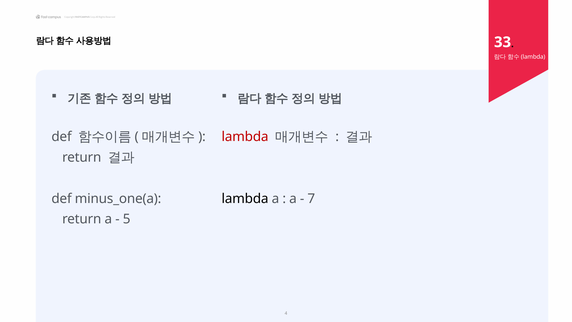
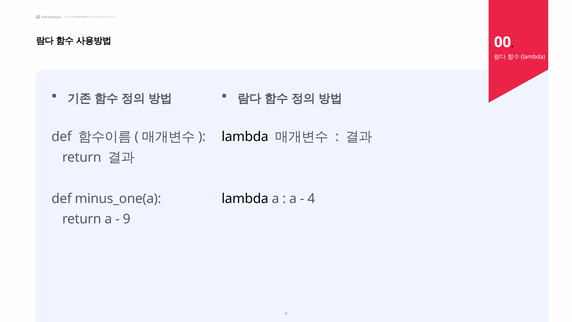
33: 33 -> 00 (503, 42)
lambda colour: red -> black (245, 137)
7: 7 -> 4 (311, 198)
5: 5 -> 9 (127, 219)
